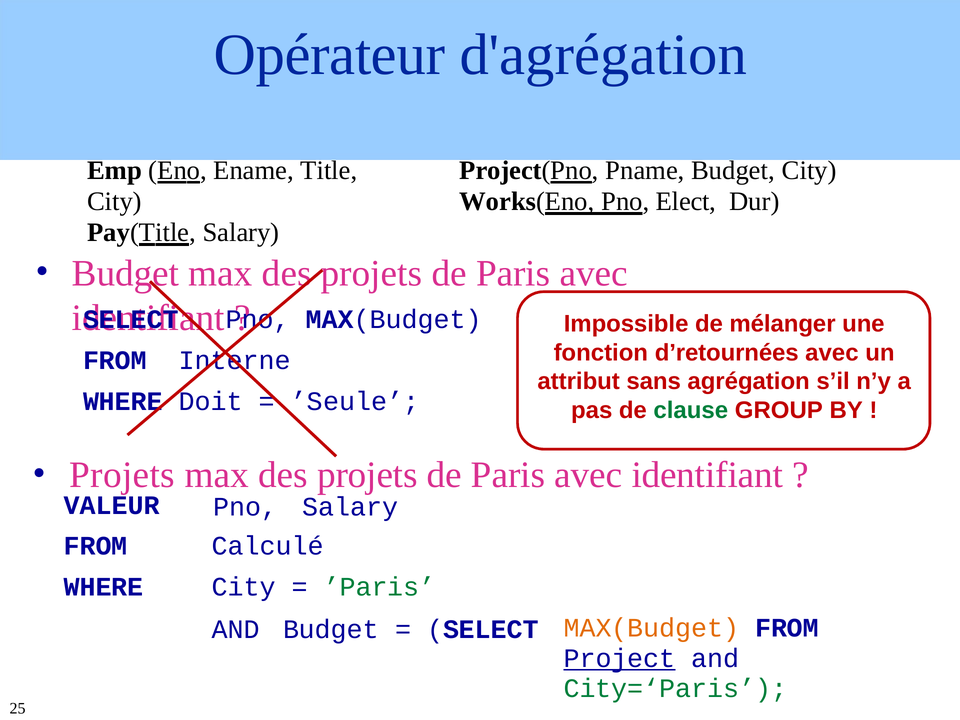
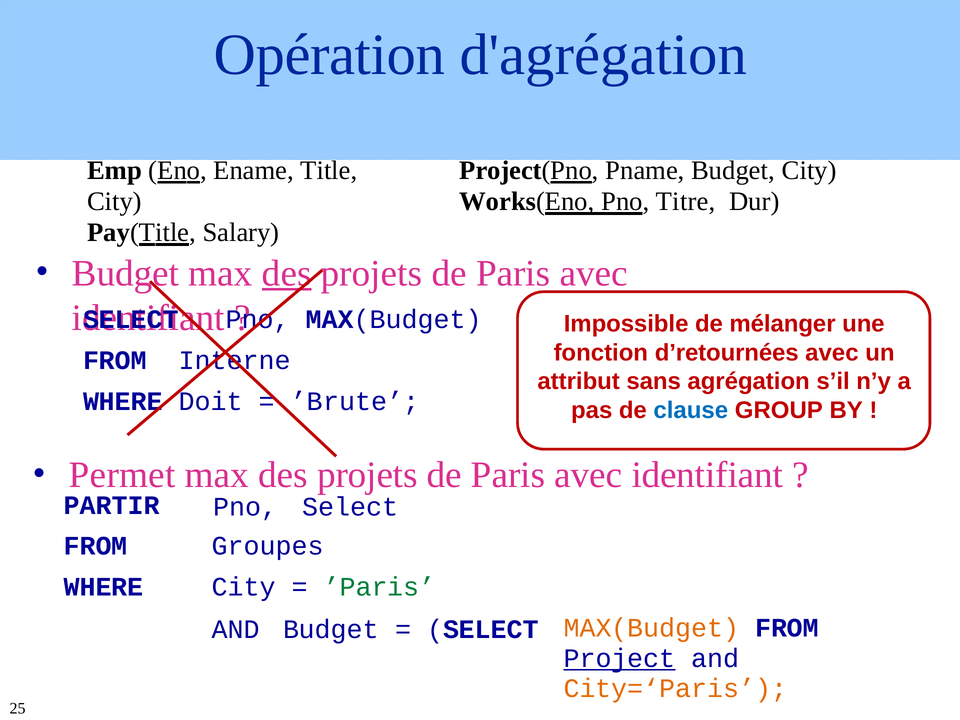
Opérateur: Opérateur -> Opération (329, 55)
Elect: Elect -> Titre (686, 202)
des underline: none -> present (287, 273)
’Seule: ’Seule -> ’Brute (355, 401)
clause colour: green -> blue (691, 410)
Projets: Projets -> Permet (122, 475)
VALEUR: VALEUR -> PARTIR (112, 505)
Pno Salary: Salary -> Select (350, 507)
Calculé: Calculé -> Groupes (268, 546)
City=‘Paris colour: green -> orange (675, 688)
